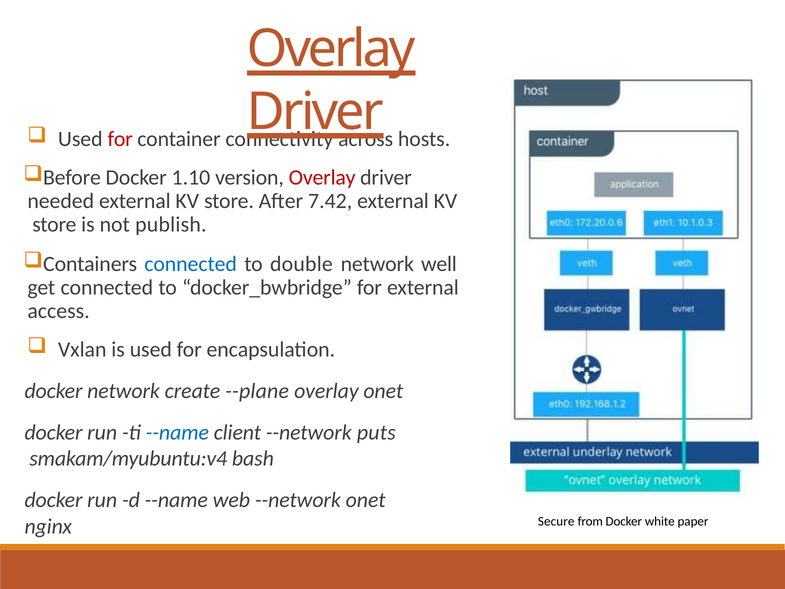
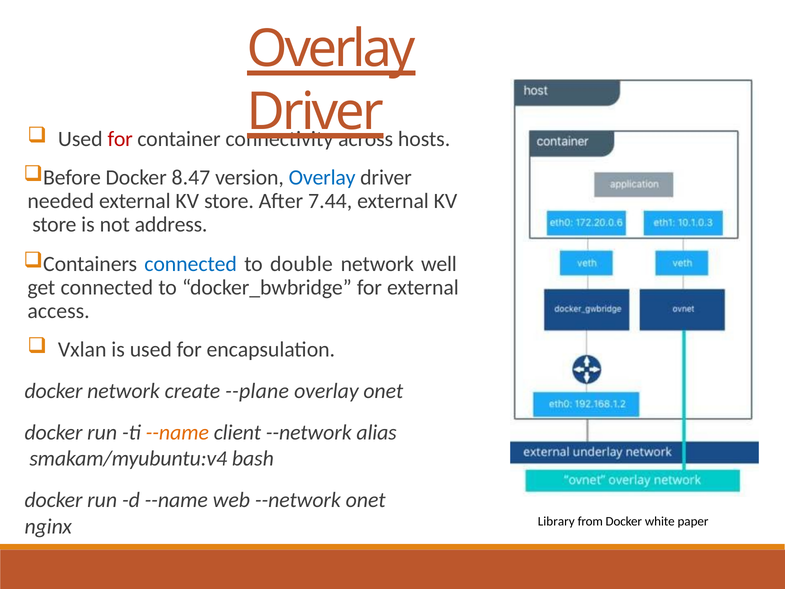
1.10: 1.10 -> 8.47 (191, 177)
Overlay colour: red -> blue (322, 177)
7.42: 7.42 -> 7.44 (330, 201)
publish: publish -> address (171, 224)
--name colour: blue -> orange (177, 432)
puts: puts -> alias (377, 432)
Secure: Secure -> Library (556, 521)
